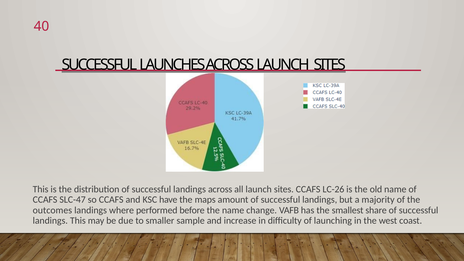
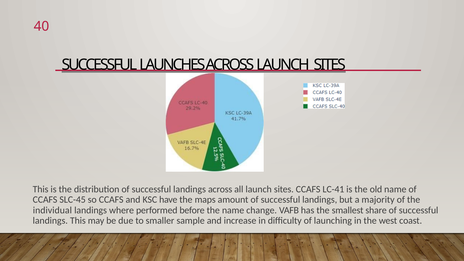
LC-26: LC-26 -> LC-41 (333, 189)
SLC-47: SLC-47 -> SLC-45 (73, 200)
outcomes: outcomes -> individual (52, 210)
